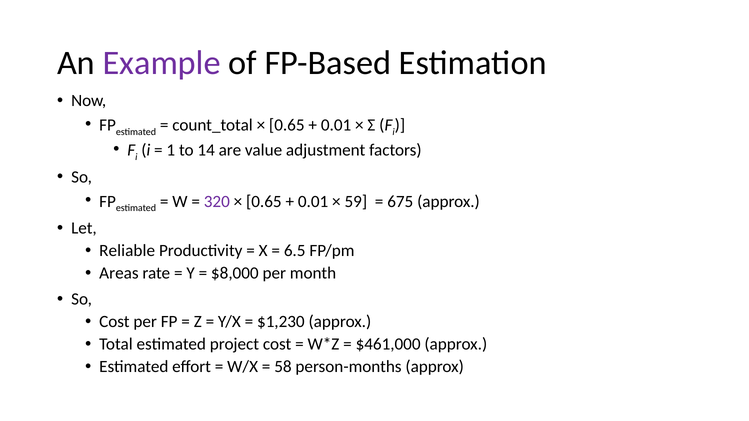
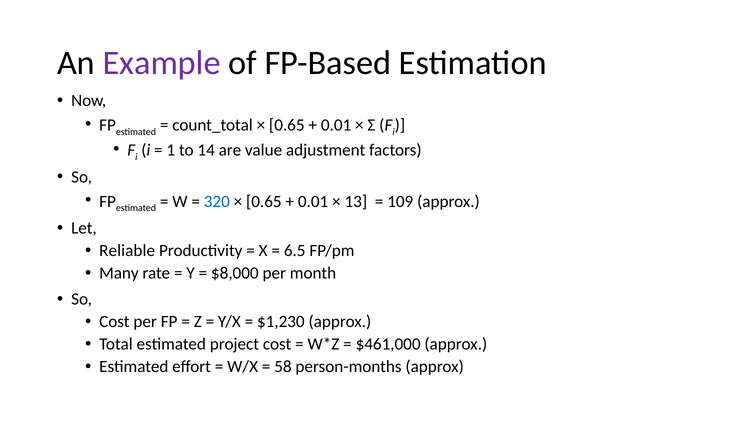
320 colour: purple -> blue (217, 201)
59: 59 -> 13 (356, 201)
675: 675 -> 109 (400, 201)
Areas: Areas -> Many (119, 273)
